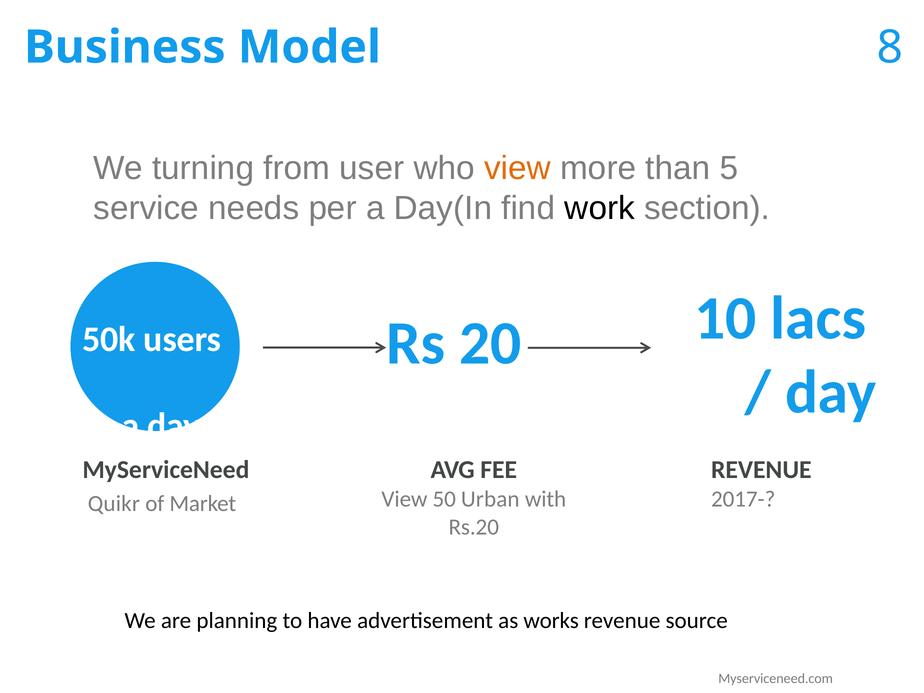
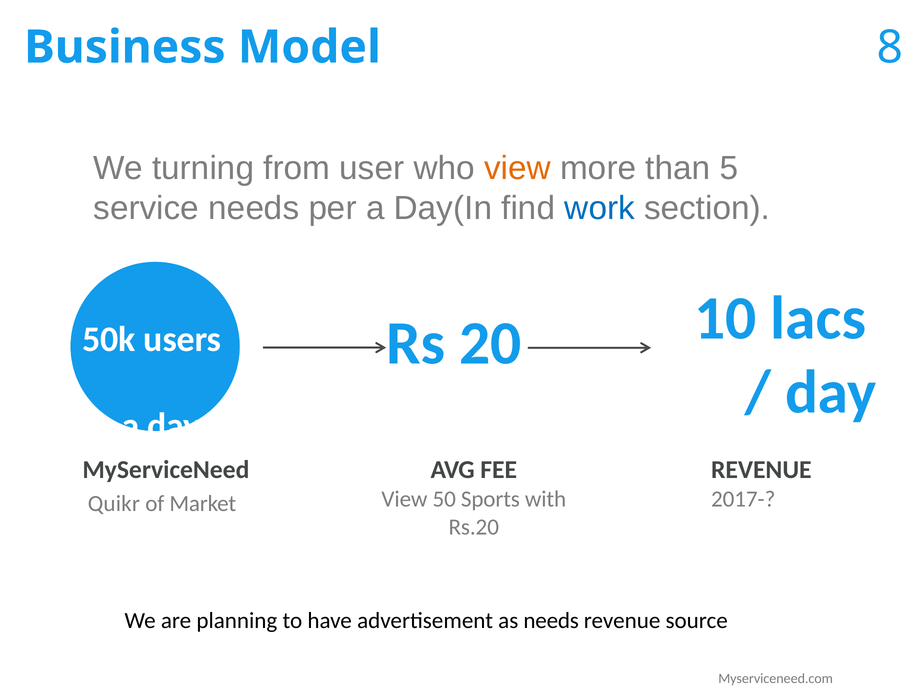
work colour: black -> blue (600, 208)
Urban: Urban -> Sports (490, 499)
as works: works -> needs (551, 621)
